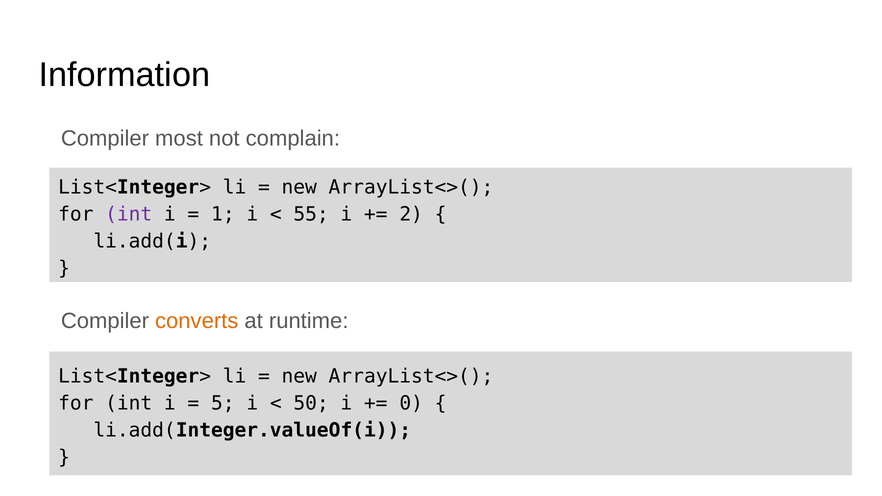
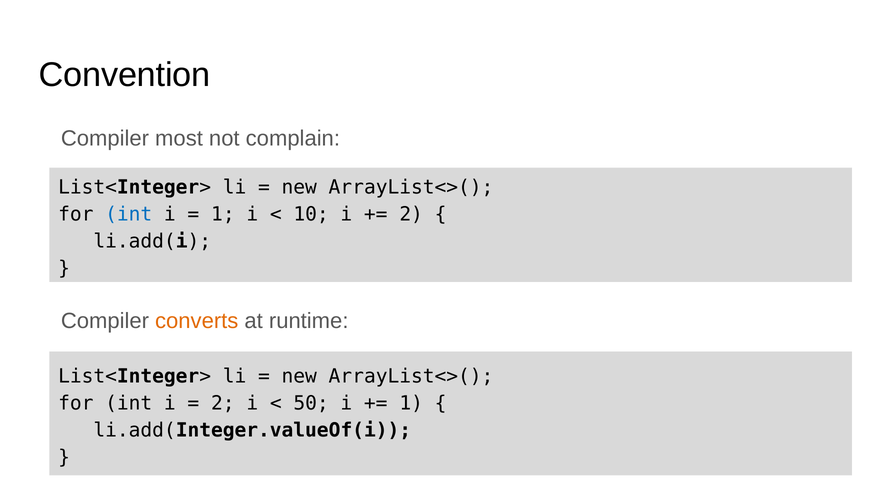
Information: Information -> Convention (125, 75)
int colour: purple -> blue (129, 215)
55: 55 -> 10 (311, 215)
5: 5 -> 2 (223, 403)
0: 0 -> 1 (411, 403)
